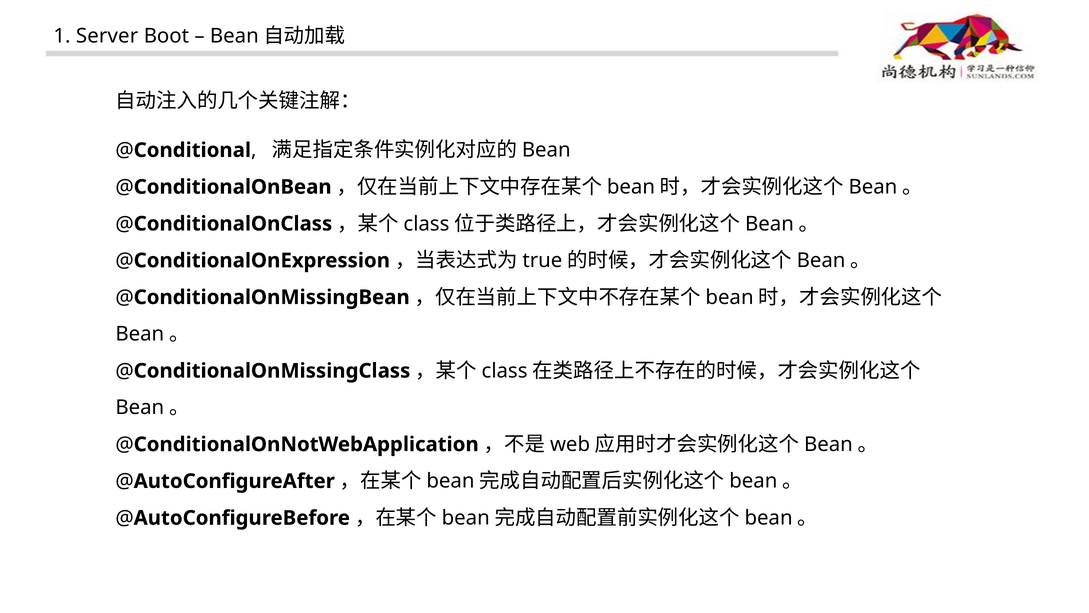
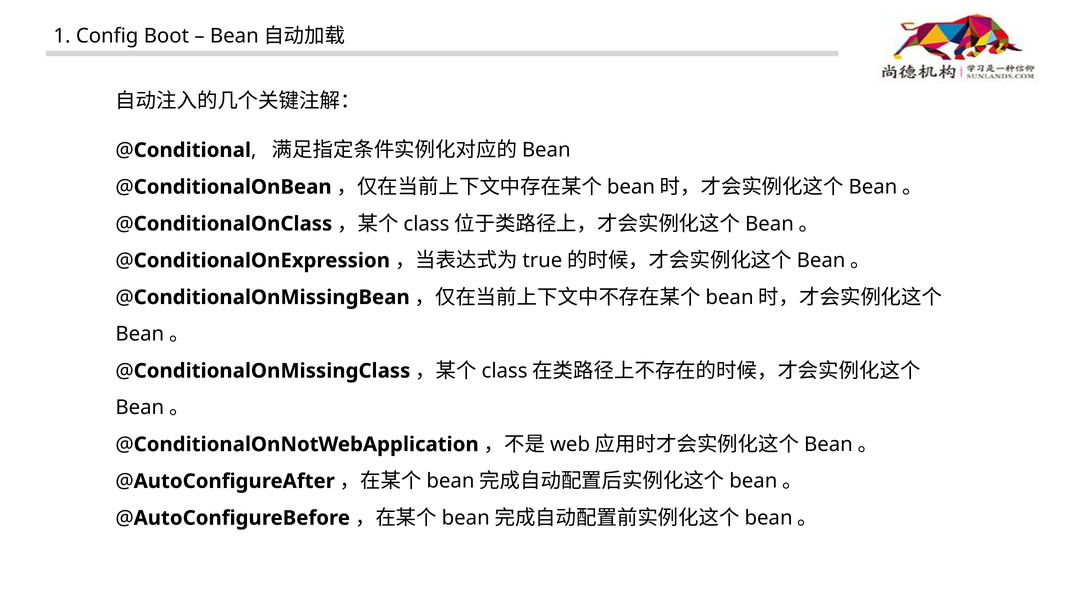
Server: Server -> Config (107, 36)
